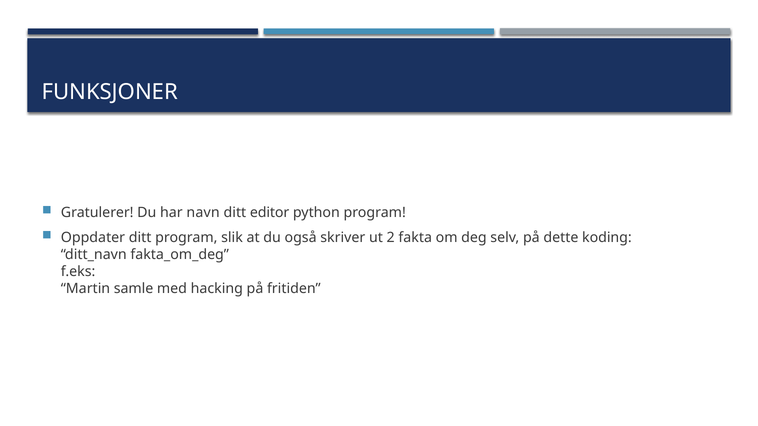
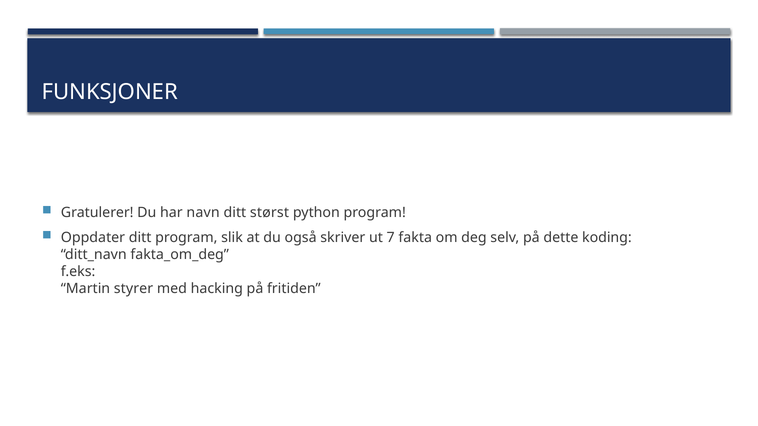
editor: editor -> størst (269, 213)
2: 2 -> 7 (391, 238)
samle: samle -> styrer (134, 289)
